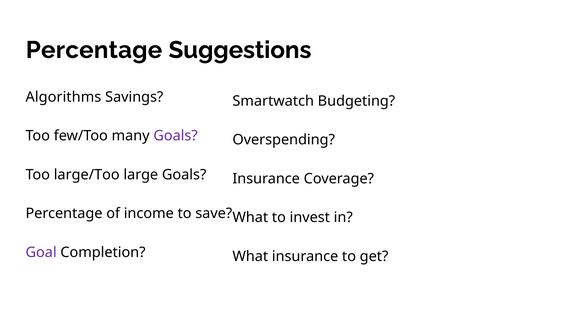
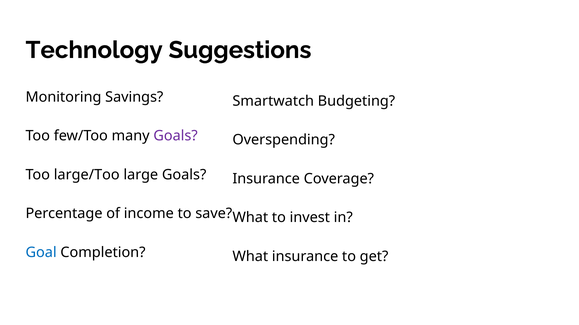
Percentage: Percentage -> Technology (94, 50)
Algorithms: Algorithms -> Monitoring (63, 97)
Goal colour: purple -> blue (41, 253)
